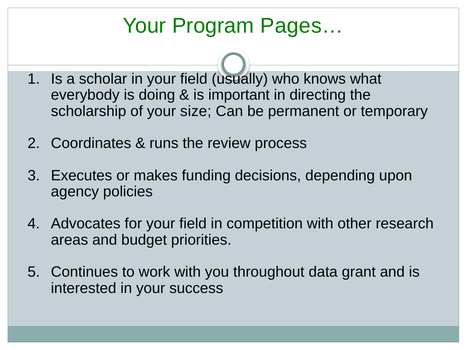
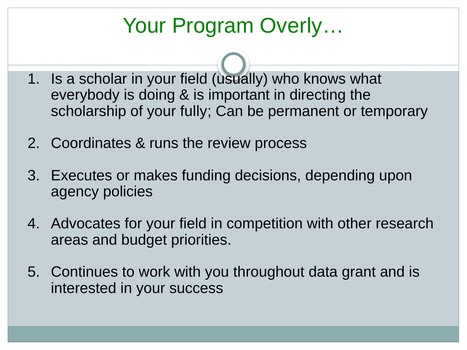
Pages…: Pages… -> Overly… (302, 26)
size: size -> fully (196, 111)
